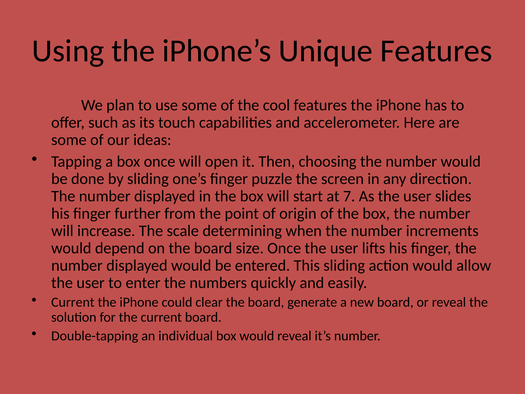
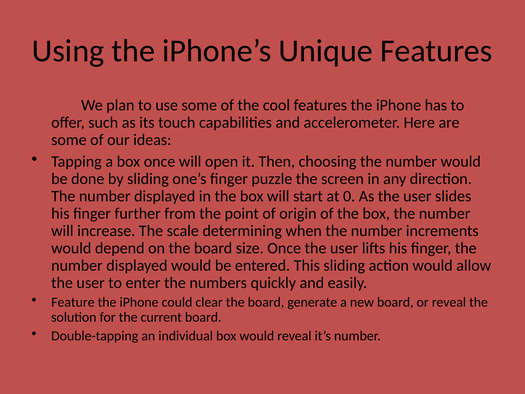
7: 7 -> 0 (349, 196)
Current: Current -> Feature (73, 302)
